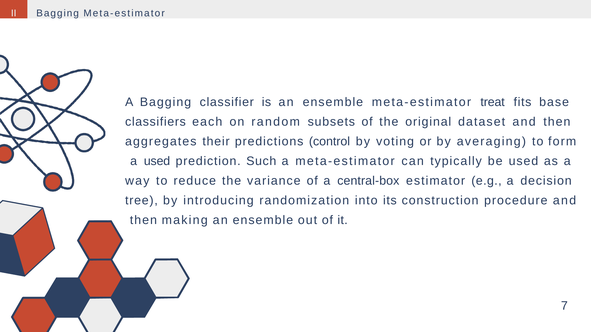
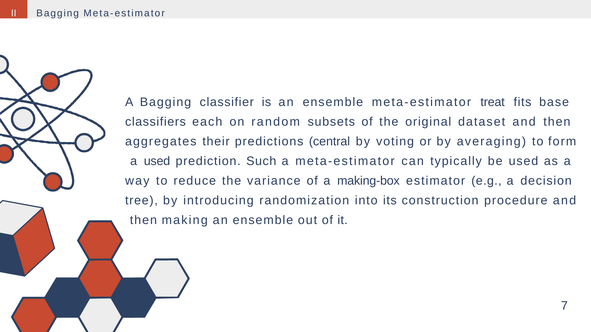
control: control -> central (330, 142)
central-box: central-box -> making-box (368, 181)
